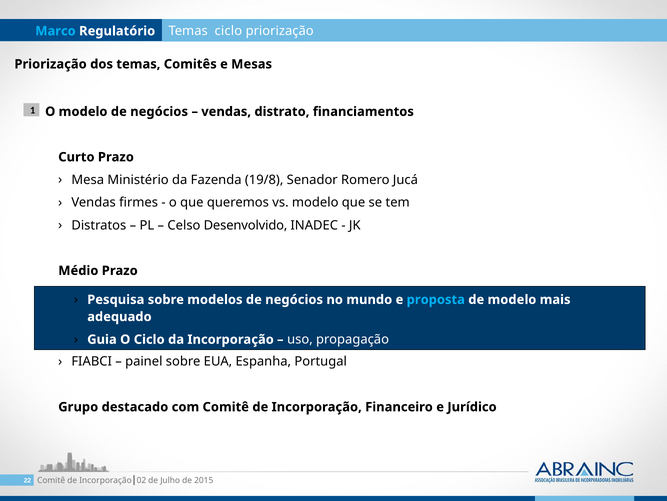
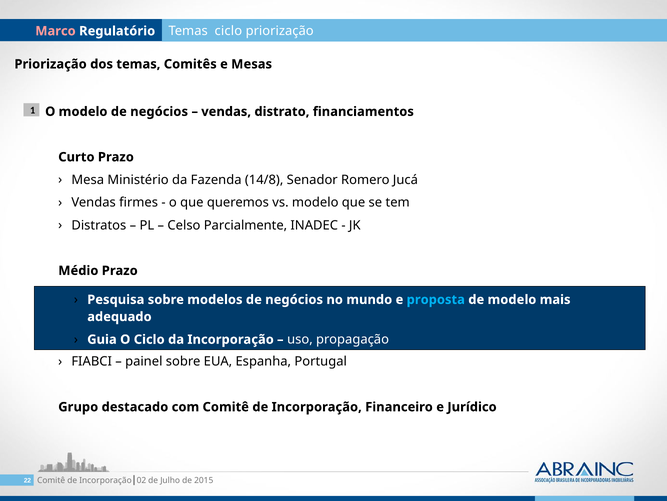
Marco colour: light blue -> pink (55, 31)
19/8: 19/8 -> 14/8 (264, 180)
Desenvolvido: Desenvolvido -> Parcialmente (245, 225)
